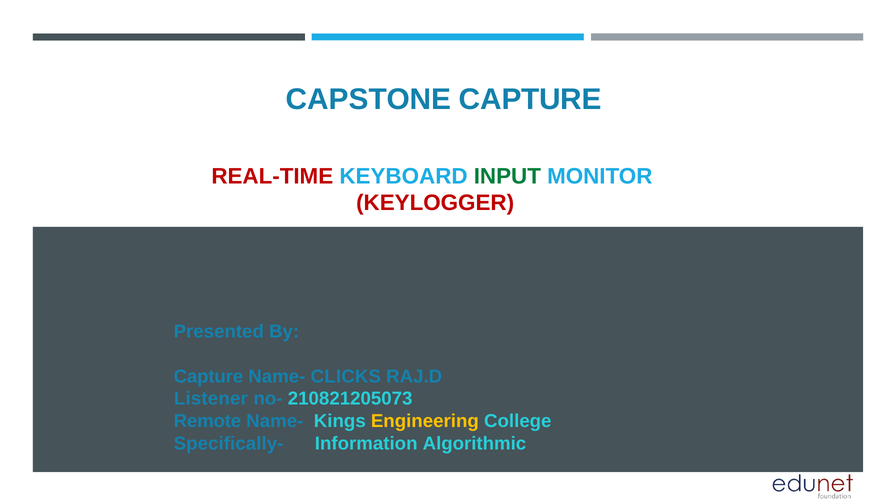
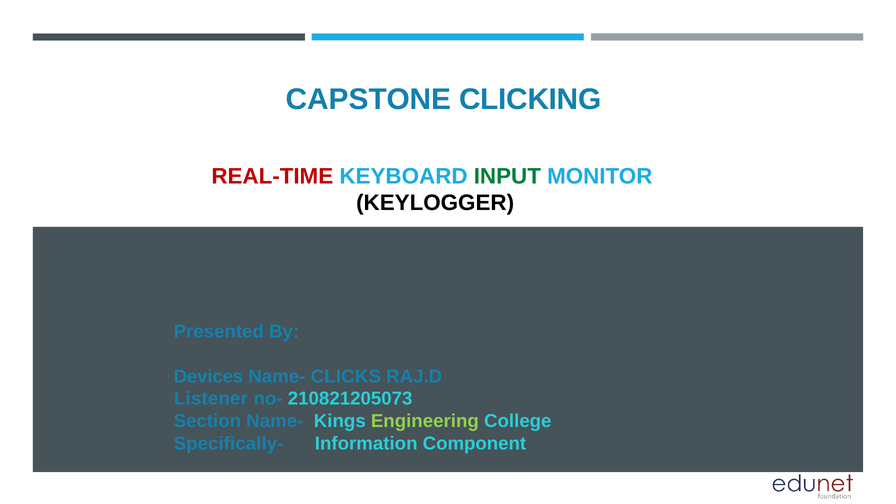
CAPSTONE CAPTURE: CAPTURE -> CLICKING (530, 99)
KEYLOGGER colour: red -> black (435, 203)
Capture: Capture -> Devices (208, 376)
Remote: Remote -> Section (207, 421)
Engineering colour: yellow -> light green (425, 421)
Algorithmic: Algorithmic -> Component (474, 444)
